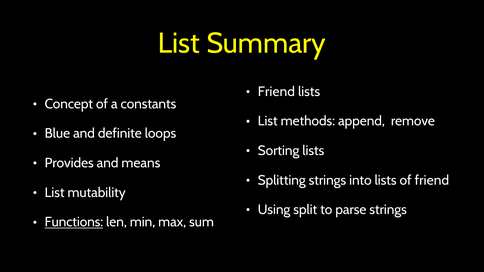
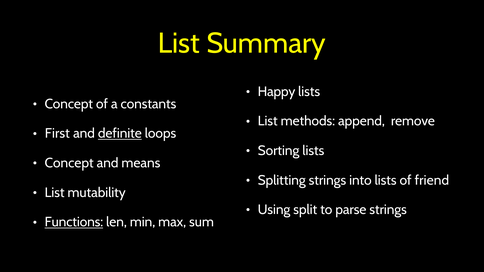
Friend: Friend -> Happy (276, 92)
Blue: Blue -> First (57, 134)
definite underline: none -> present (120, 134)
Provides: Provides -> Concept (69, 163)
